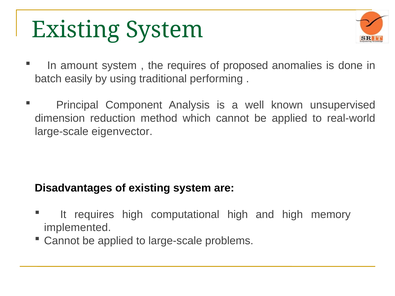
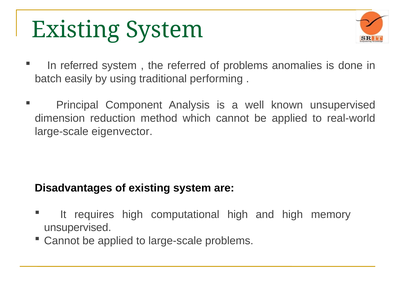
In amount: amount -> referred (79, 66)
the requires: requires -> referred (187, 66)
of proposed: proposed -> problems (246, 66)
implemented: implemented -> unsupervised (78, 228)
